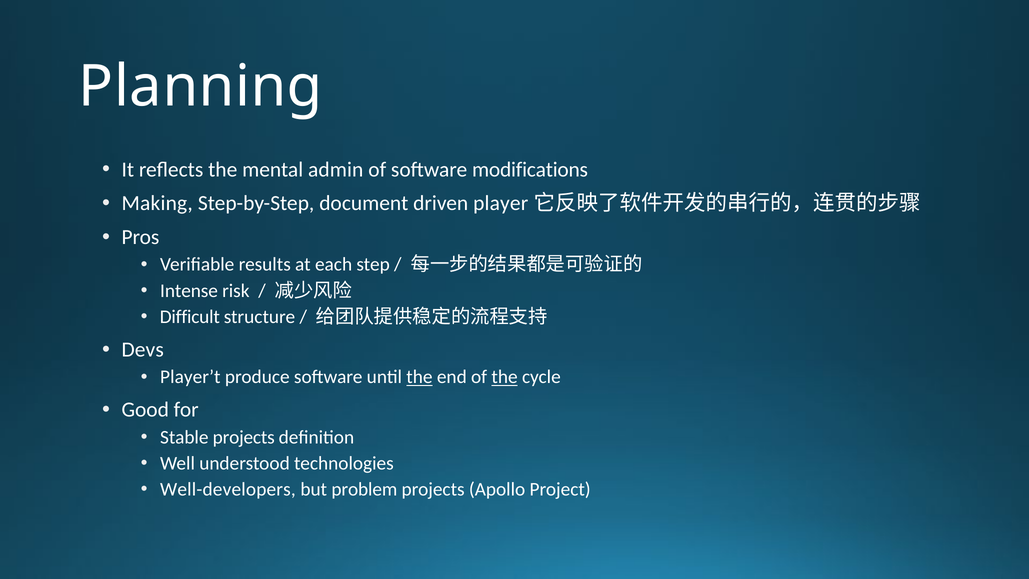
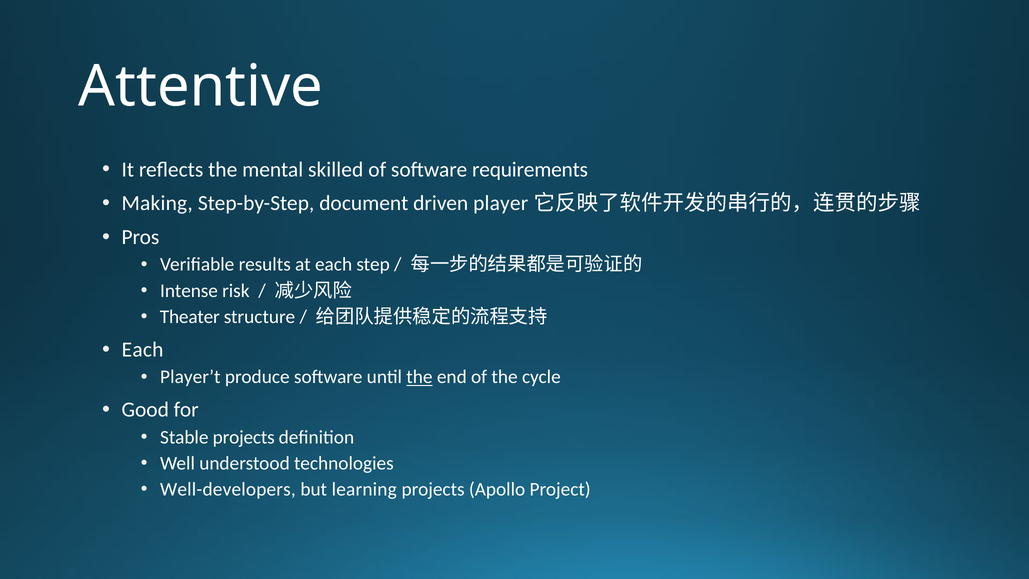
Planning: Planning -> Attentive (201, 86)
admin: admin -> skilled (336, 169)
modifications: modifications -> requirements (530, 169)
Difficult: Difficult -> Theater (190, 317)
Devs: Devs -> Each (143, 350)
the underline: present -> none (505, 377)
problem: problem -> learning (364, 489)
